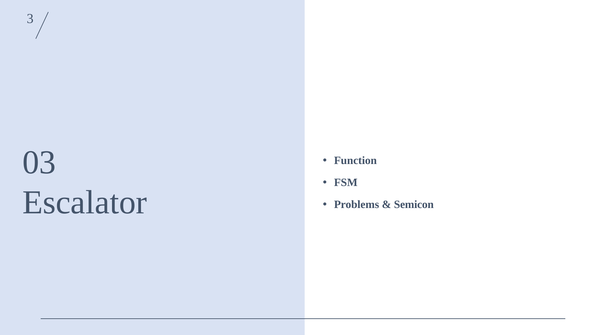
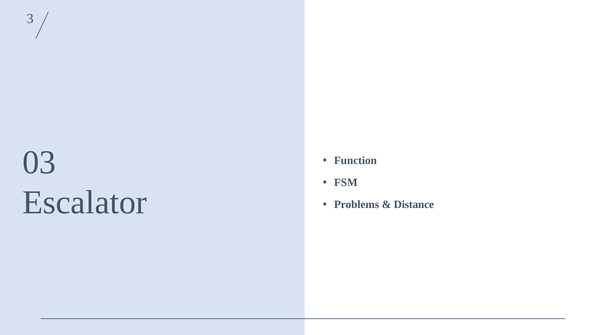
Semicon: Semicon -> Distance (414, 205)
